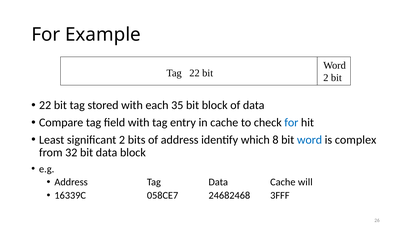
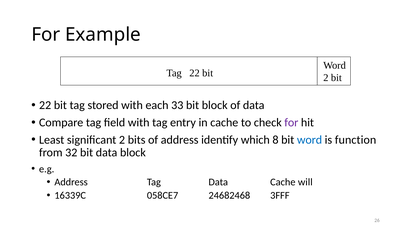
35: 35 -> 33 (177, 105)
for colour: blue -> purple (291, 123)
complex: complex -> function (356, 140)
